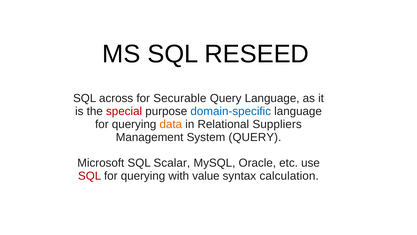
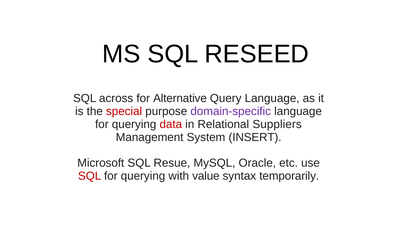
Securable: Securable -> Alternative (180, 98)
domain-specific colour: blue -> purple (231, 111)
data colour: orange -> red (171, 124)
System QUERY: QUERY -> INSERT (255, 137)
Scalar: Scalar -> Resue (172, 163)
calculation: calculation -> temporarily (289, 176)
